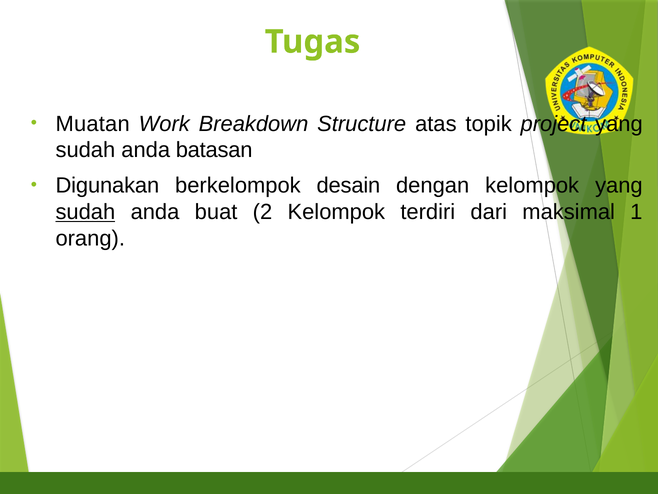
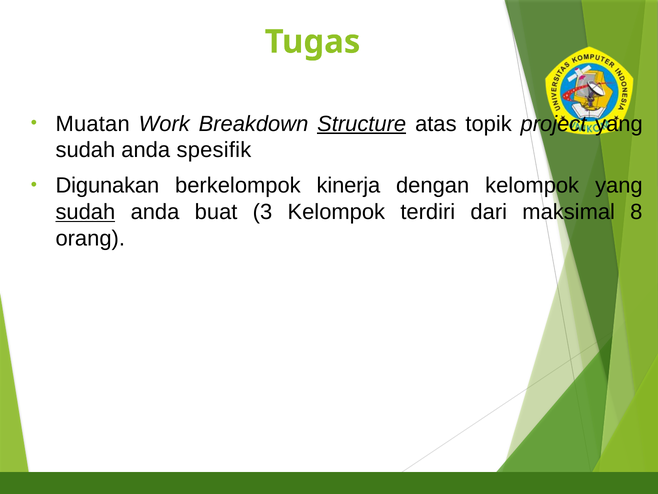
Structure underline: none -> present (362, 124)
batasan: batasan -> spesifik (214, 150)
desain: desain -> kinerja (348, 186)
2: 2 -> 3 (262, 212)
1: 1 -> 8 (636, 212)
